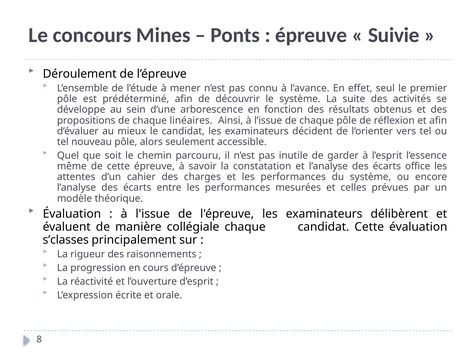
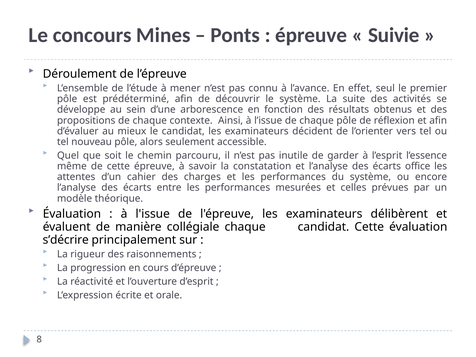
linéaires: linéaires -> contexte (191, 120)
s’classes: s’classes -> s’décrire (66, 240)
